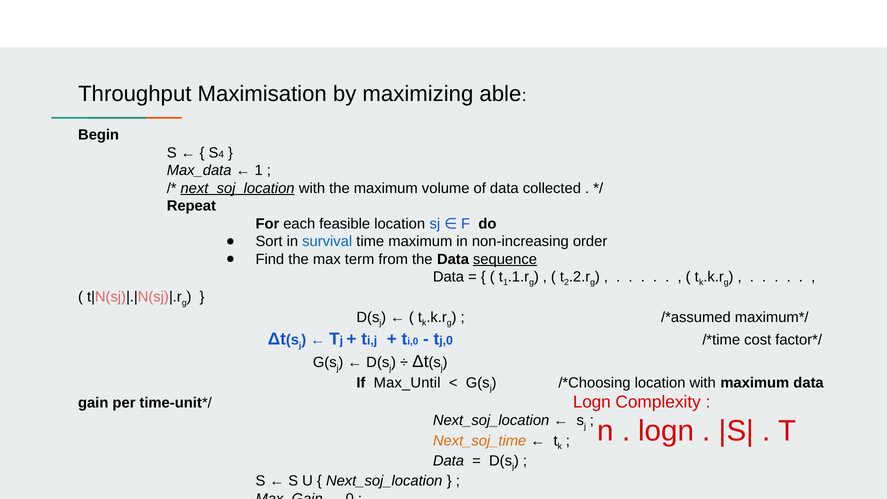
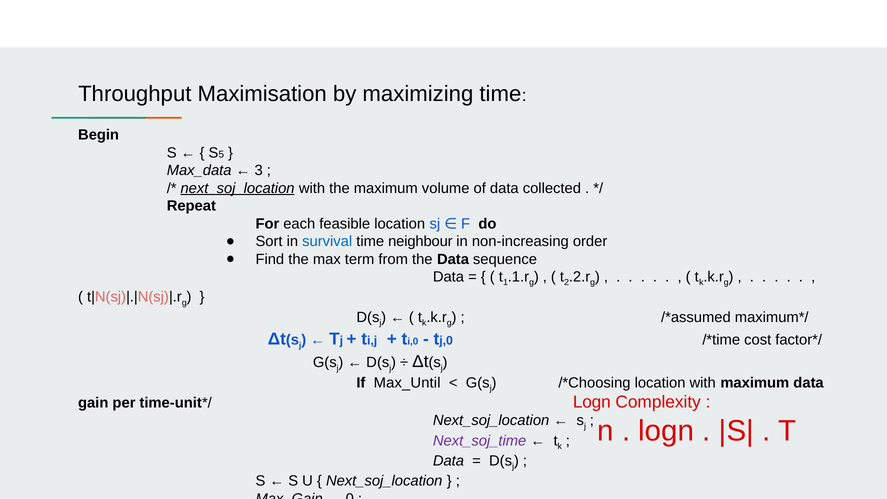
maximizing able: able -> time (500, 94)
4: 4 -> 5 (221, 154)
1: 1 -> 3 (259, 170)
time maximum: maximum -> neighbour (420, 241)
sequence underline: present -> none (505, 259)
Next_soj_time colour: orange -> purple (480, 441)
